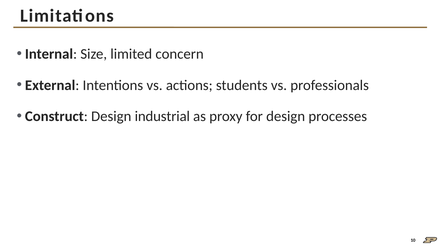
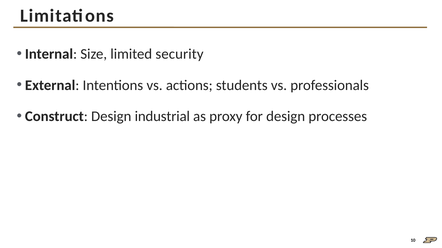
concern: concern -> security (180, 54)
